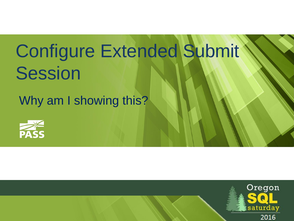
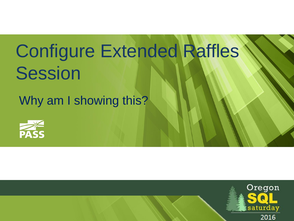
Submit: Submit -> Raffles (211, 51)
